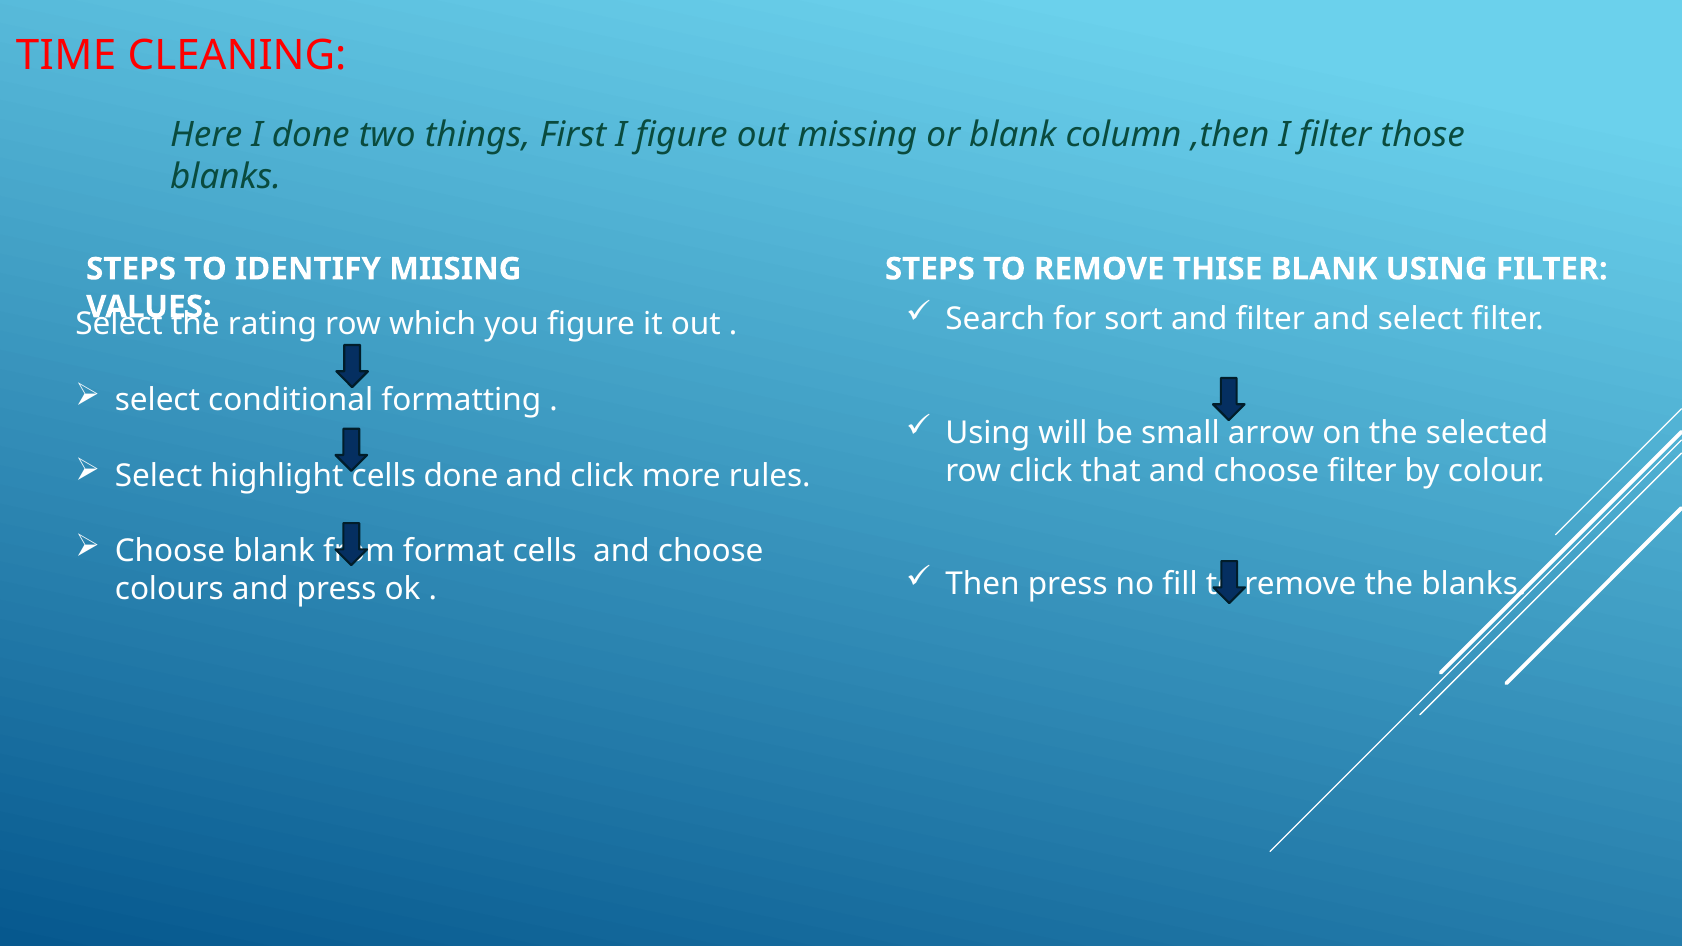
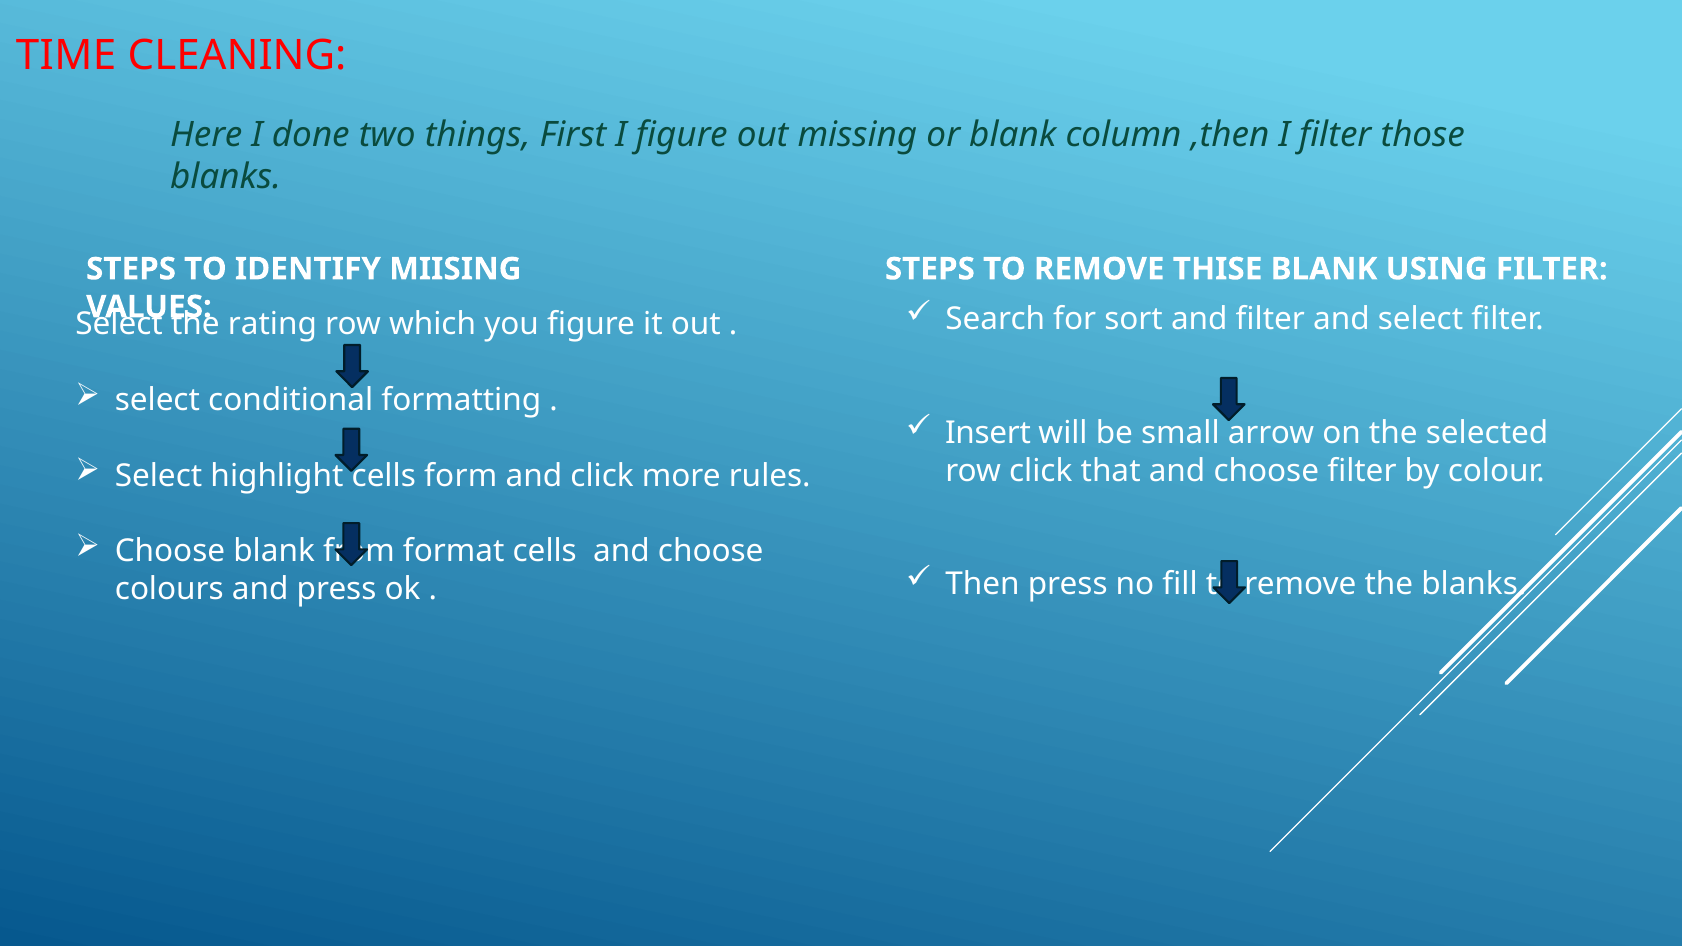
Using: Using -> Insert (988, 433)
cells done: done -> form (461, 476)
